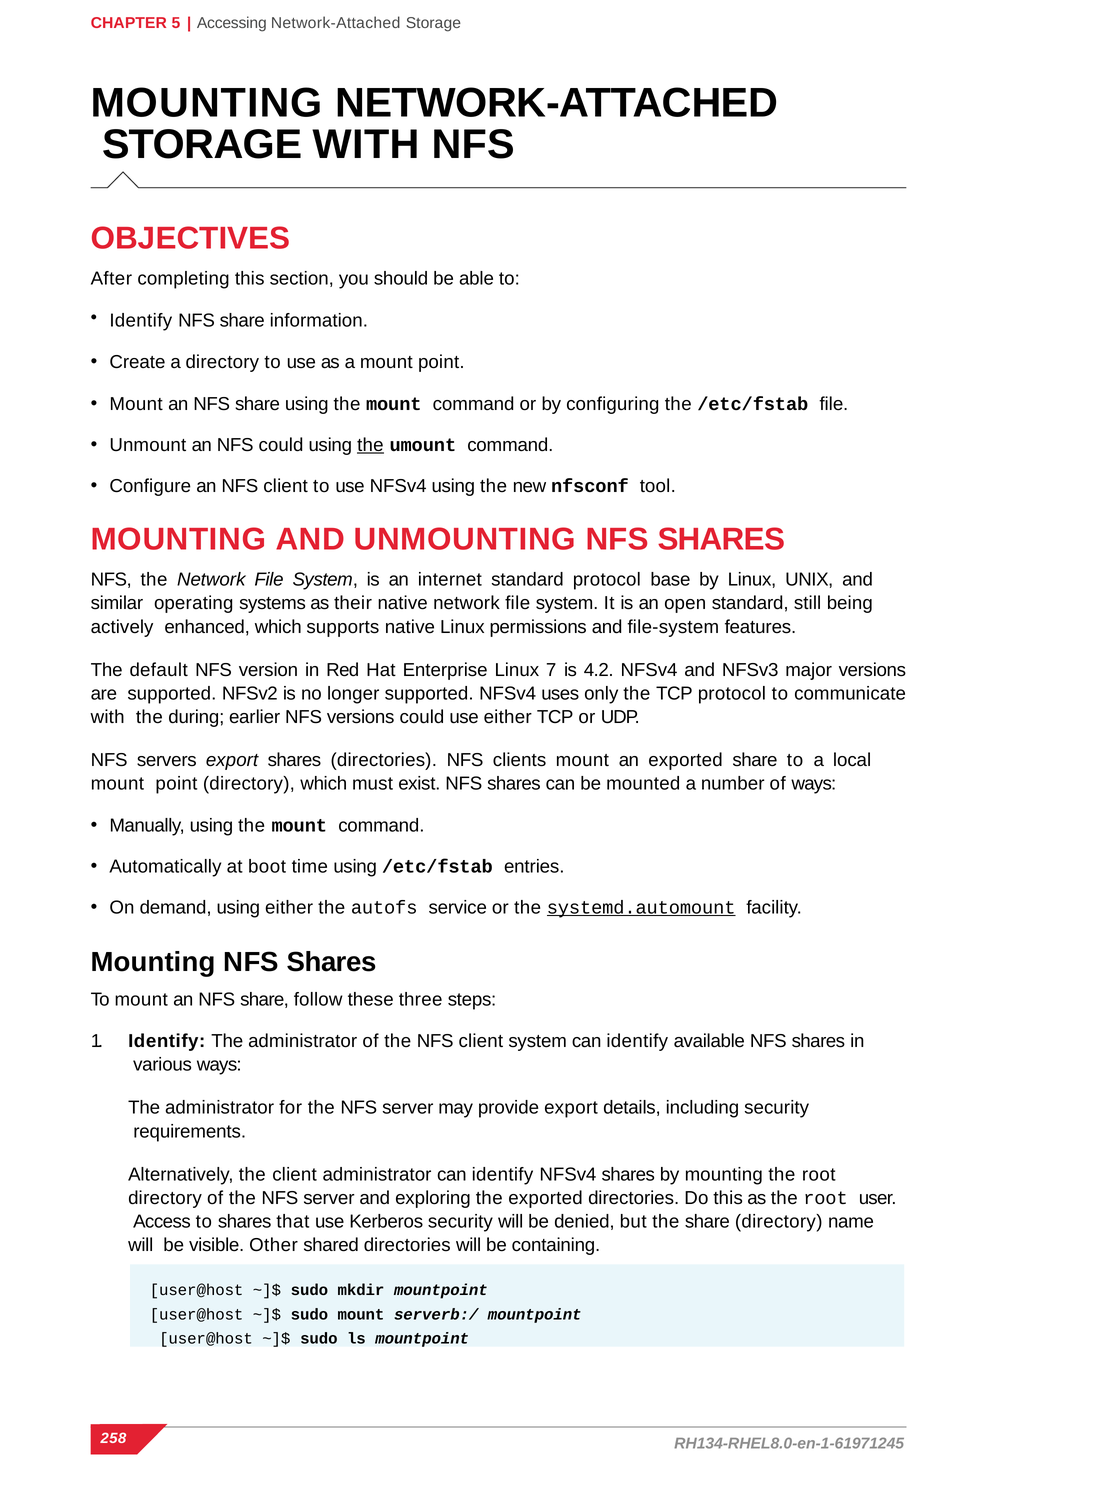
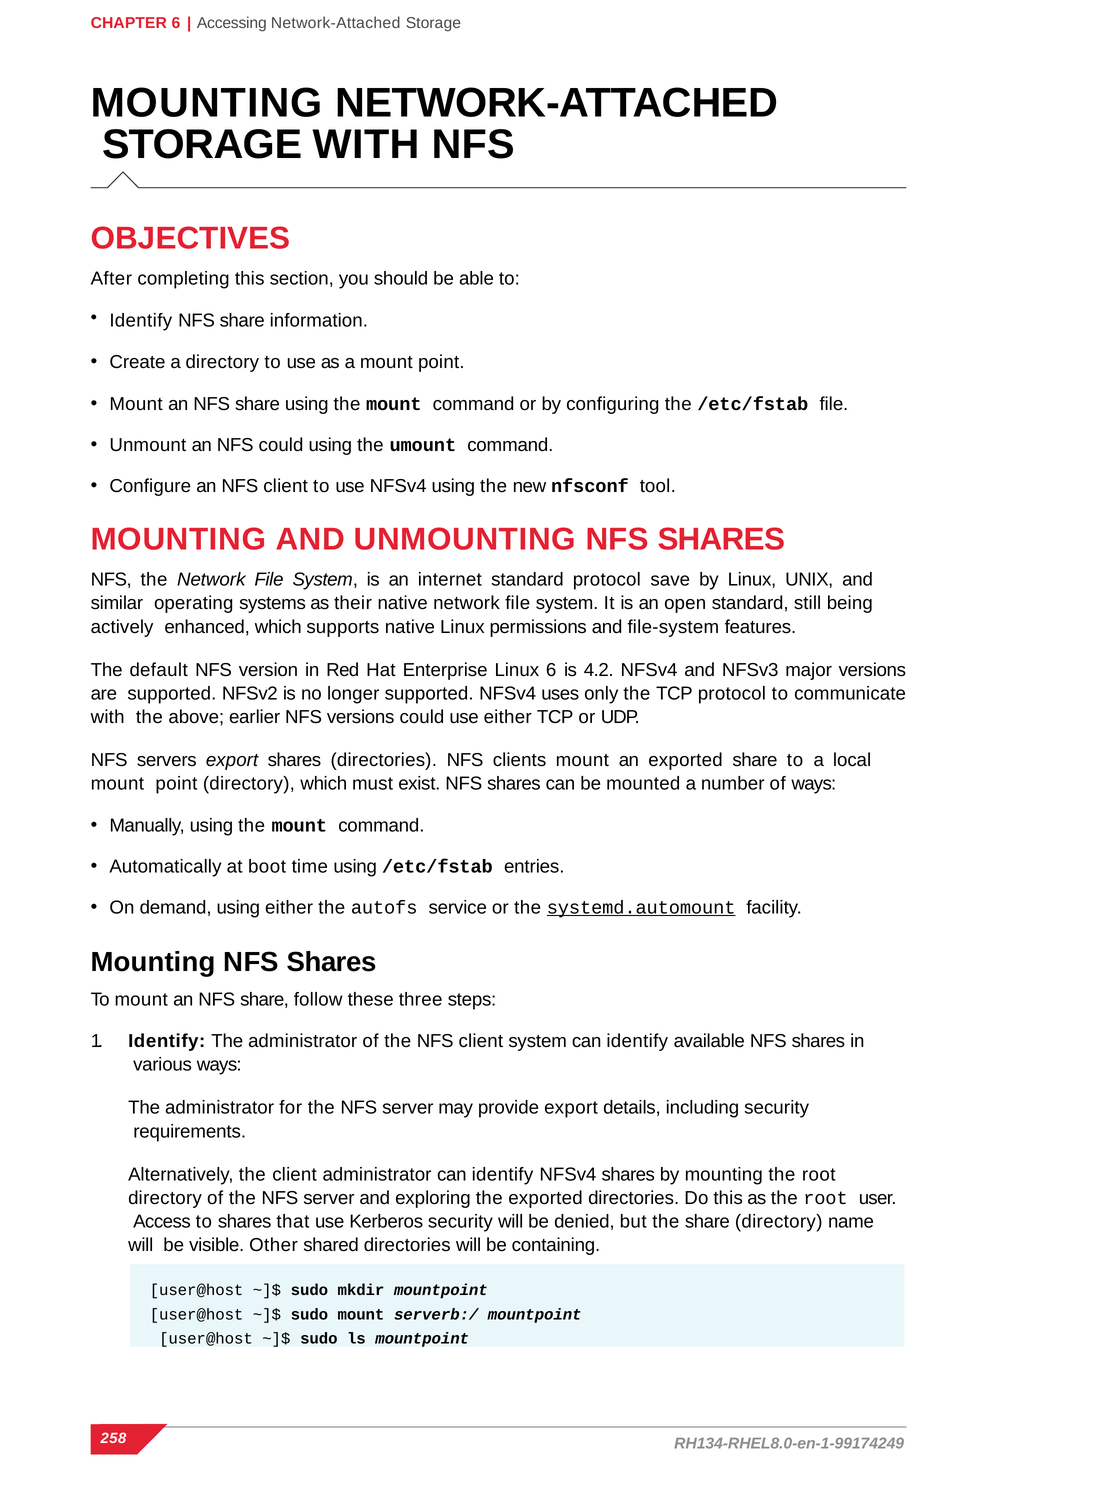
CHAPTER 5: 5 -> 6 (176, 23)
the underline: present -> none (370, 445)
base: base -> save (670, 579)
Linux 7: 7 -> 6 (551, 670)
during: during -> above (196, 717)
RH134-RHEL8.0-en-1-61971245: RH134-RHEL8.0-en-1-61971245 -> RH134-RHEL8.0-en-1-99174249 (789, 1443)
